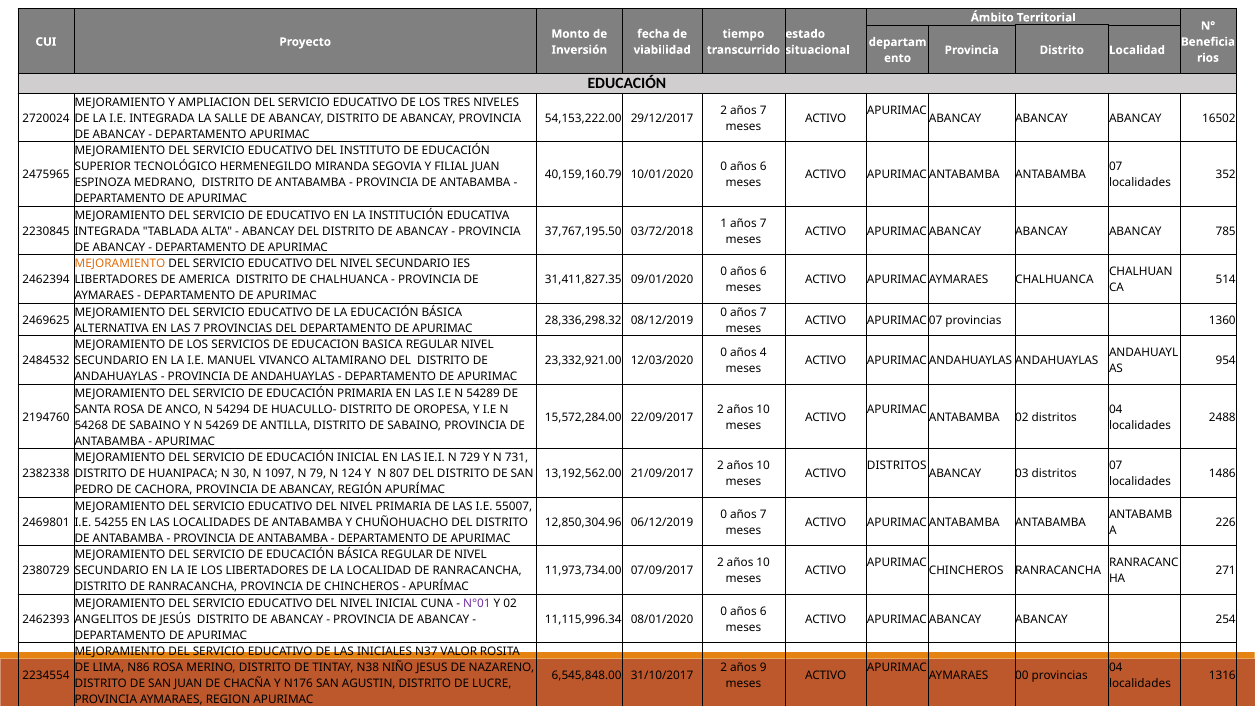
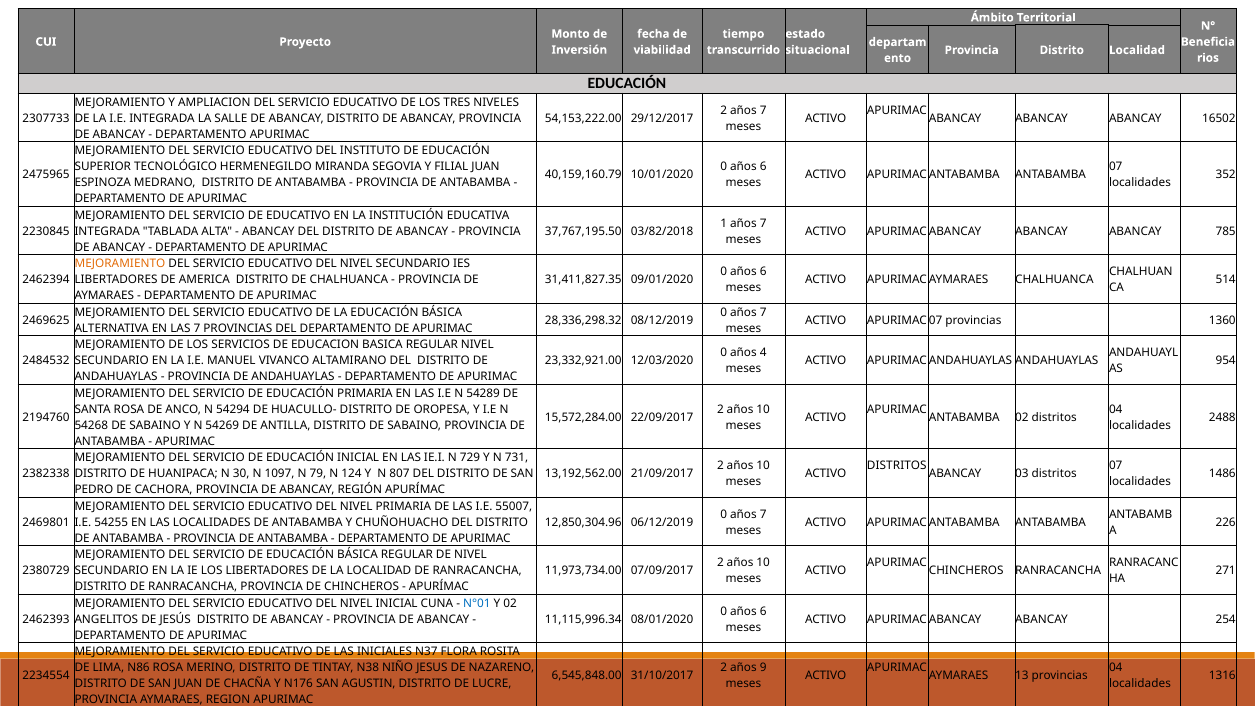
2720024: 2720024 -> 2307733 (46, 118)
03/72/2018: 03/72/2018 -> 03/82/2018 (662, 231)
N°01 colour: purple -> blue (477, 603)
VALOR: VALOR -> FLORA (459, 652)
00: 00 -> 13 (1022, 676)
